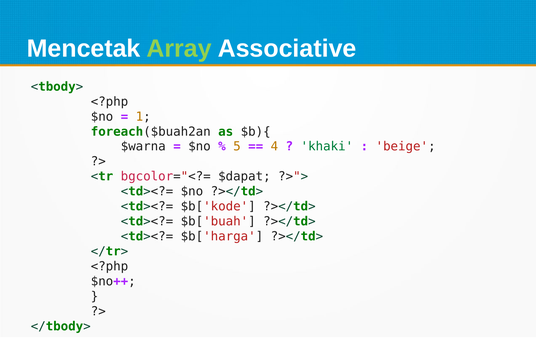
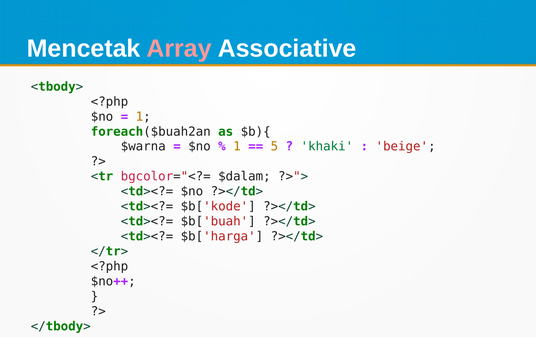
Array colour: light green -> pink (179, 49)
5: 5 -> 1 (237, 146)
4: 4 -> 5 (274, 146)
$dapat: $dapat -> $dalam (244, 176)
